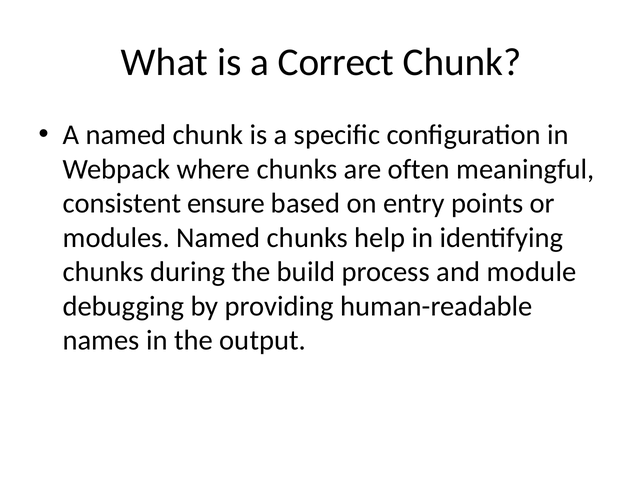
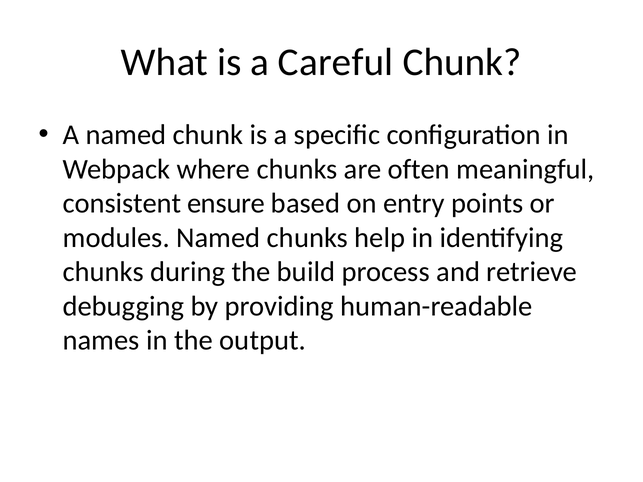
Correct: Correct -> Careful (336, 62)
module: module -> retrieve (532, 272)
